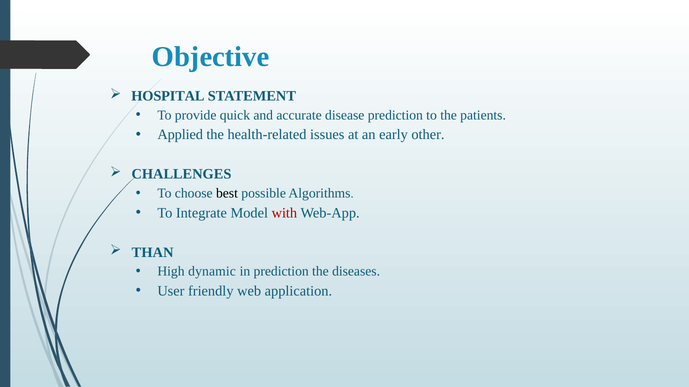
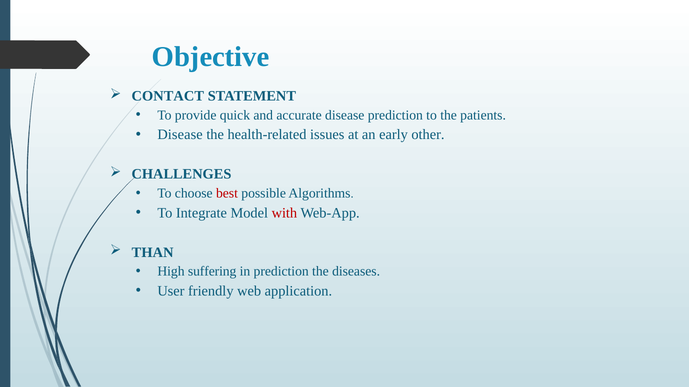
HOSPITAL: HOSPITAL -> CONTACT (168, 96)
Applied: Applied -> Disease (180, 135)
best colour: black -> red (227, 194)
dynamic: dynamic -> suffering (212, 272)
